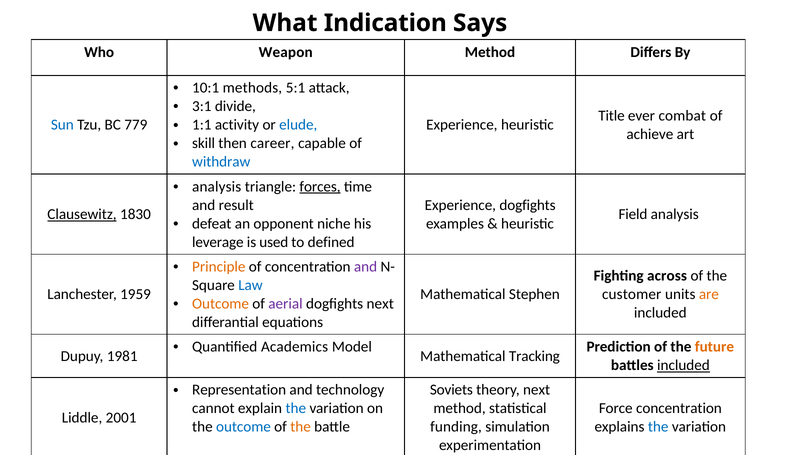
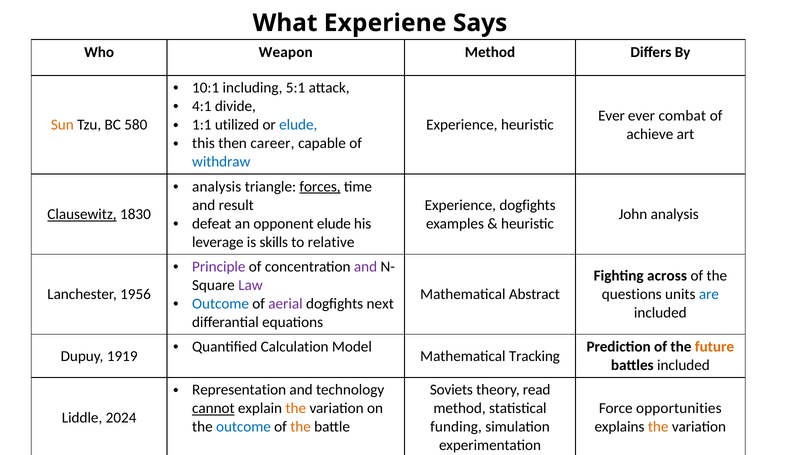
Indication: Indication -> Experiene (385, 23)
methods: methods -> including (252, 88)
3:1: 3:1 -> 4:1 (202, 106)
Title: Title -> Ever (611, 116)
activity: activity -> utilized (237, 125)
Sun colour: blue -> orange (62, 125)
779: 779 -> 580 (136, 125)
skill: skill -> this (203, 143)
Field: Field -> John (633, 214)
opponent niche: niche -> elude (334, 224)
used: used -> skills (274, 242)
defined: defined -> relative (331, 242)
Principle colour: orange -> purple (219, 267)
Law colour: blue -> purple (250, 285)
1959: 1959 -> 1956 (136, 295)
Stephen: Stephen -> Abstract (534, 295)
customer: customer -> questions (632, 295)
are colour: orange -> blue (709, 295)
Outcome colour: orange -> blue (221, 304)
Academics: Academics -> Calculation (295, 347)
1981: 1981 -> 1919 (122, 356)
included underline: present -> none (683, 365)
theory next: next -> read (537, 390)
cannot underline: none -> present (213, 409)
the colour: blue -> orange (296, 409)
Force concentration: concentration -> opportunities (679, 409)
2001: 2001 -> 2024 (121, 418)
the colour: blue -> orange (658, 427)
